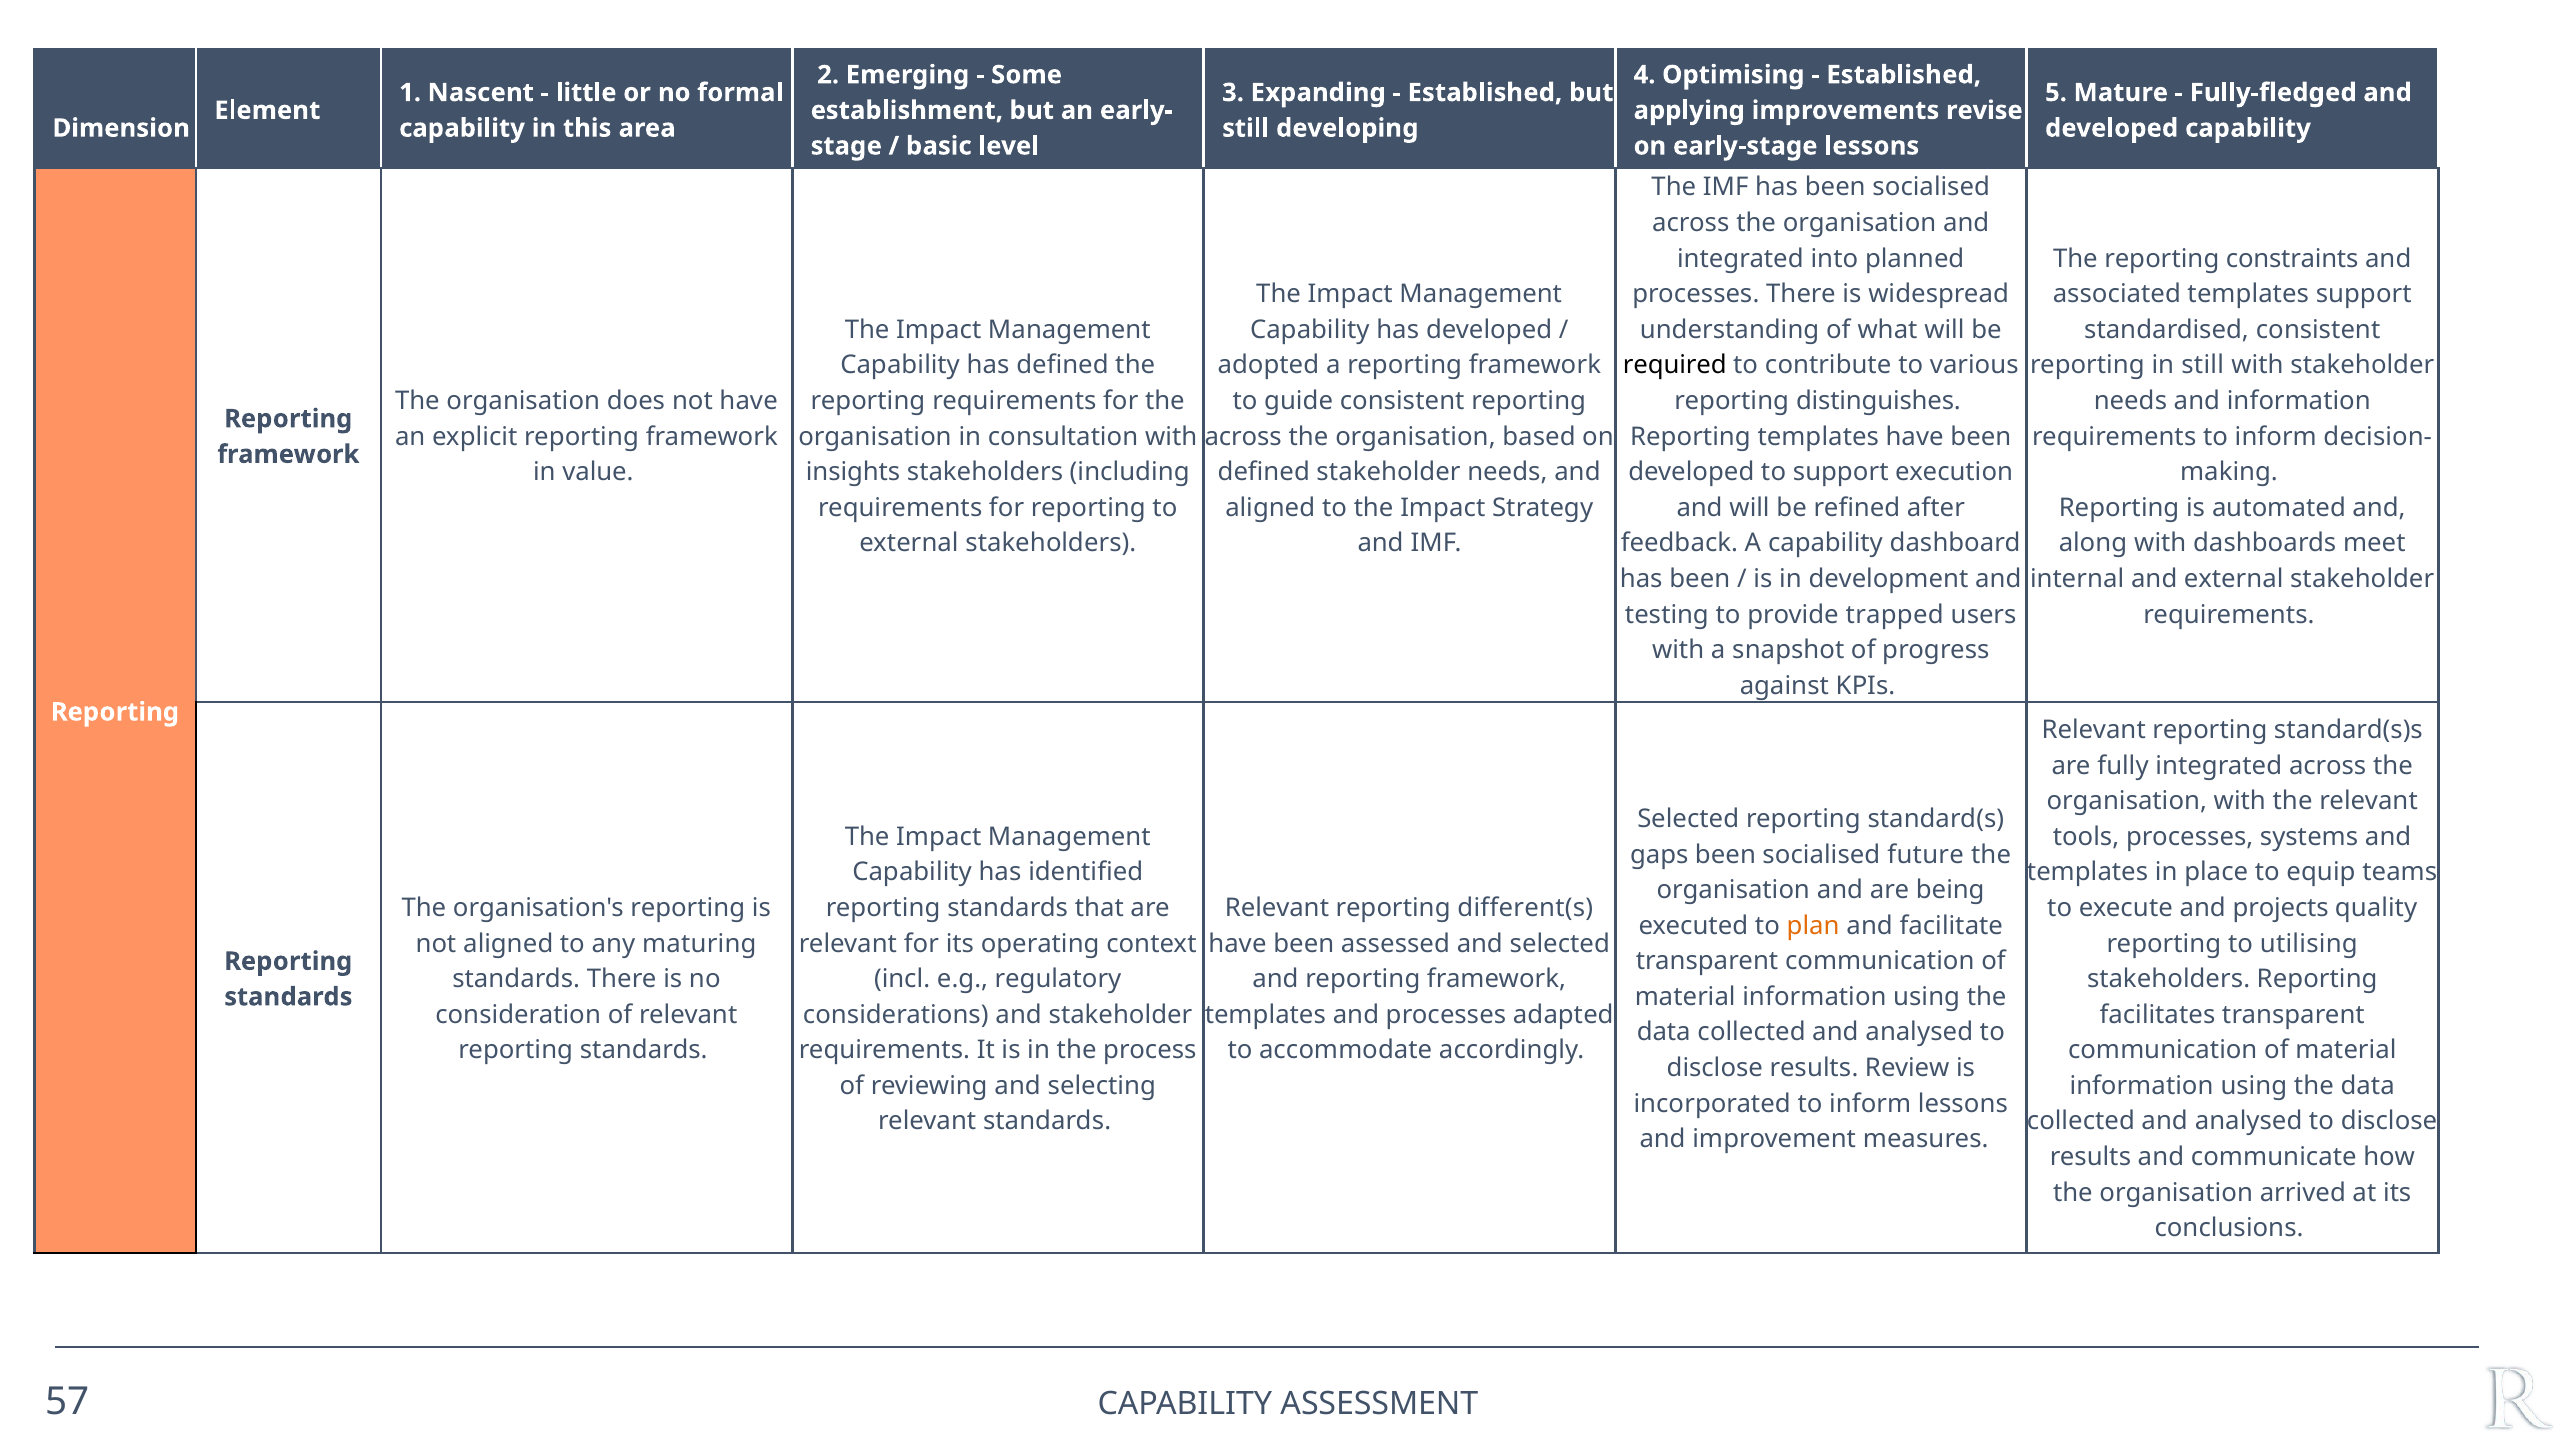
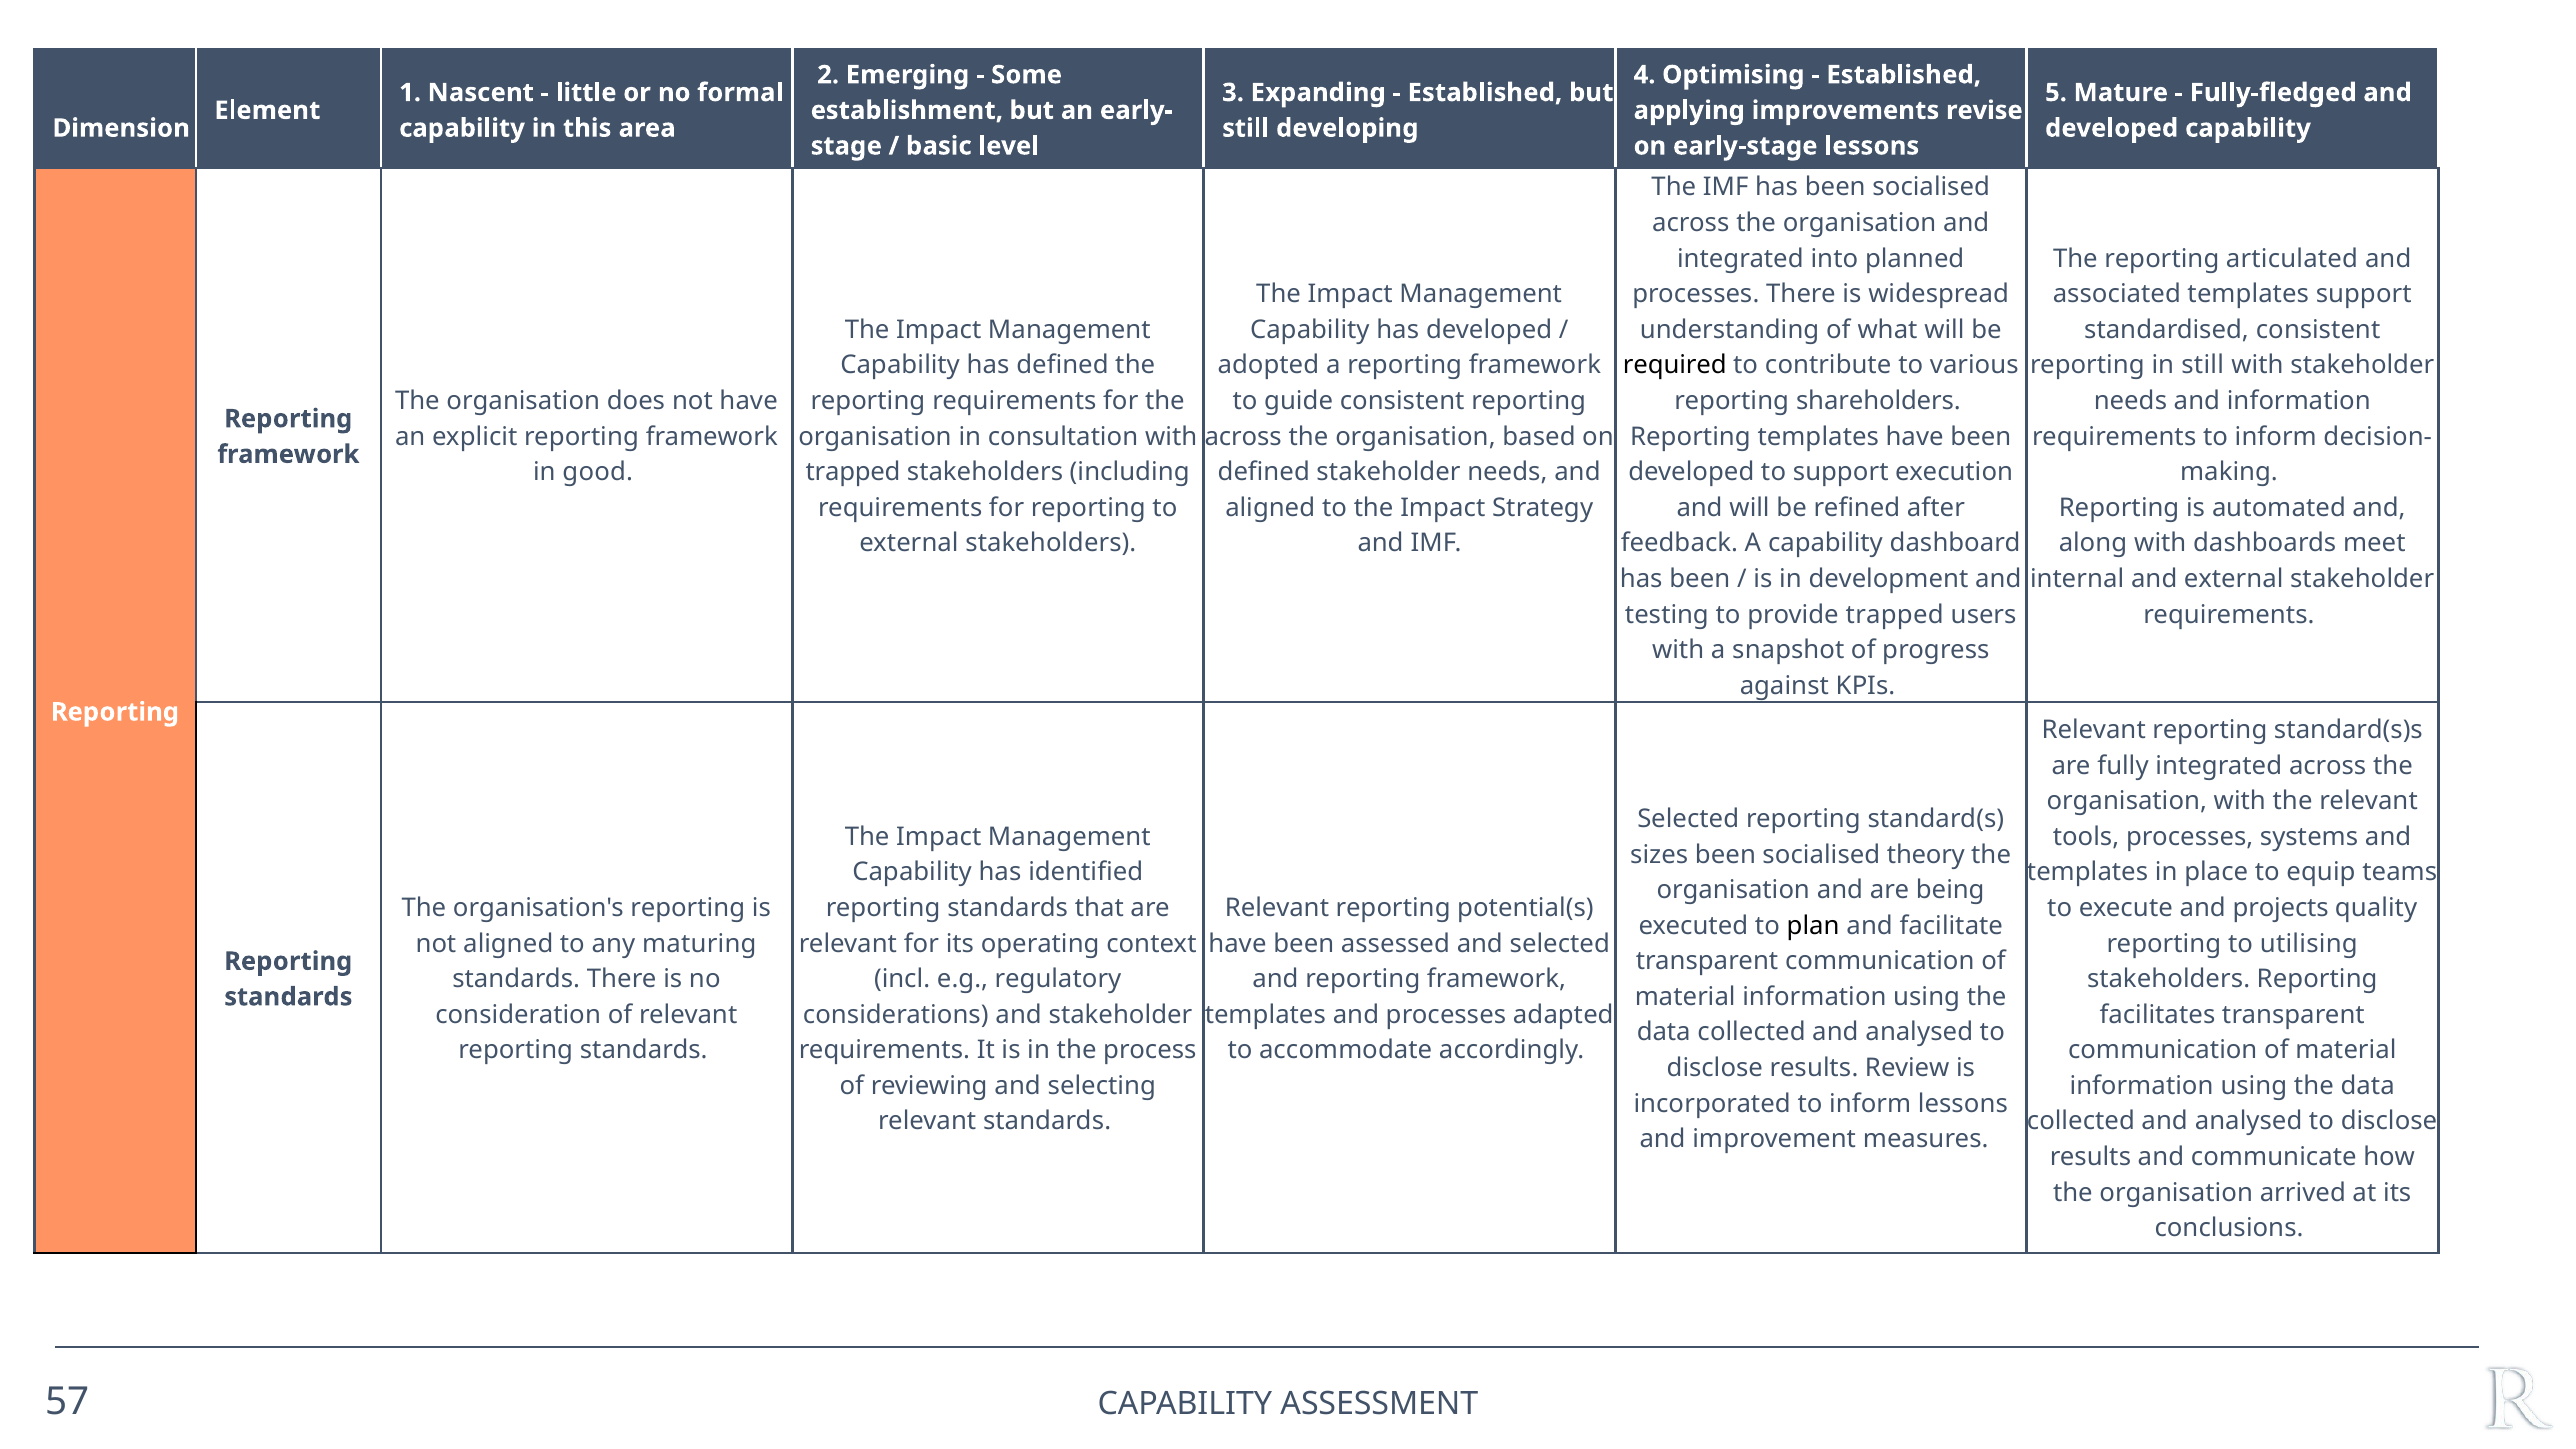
constraints: constraints -> articulated (2292, 259)
distinguishes: distinguishes -> shareholders (1878, 401)
value: value -> good (598, 472)
insights: insights -> trapped (853, 472)
gaps: gaps -> sizes (1659, 855)
future: future -> theory (1926, 855)
different(s: different(s -> potential(s (1525, 908)
plan colour: orange -> black (1813, 926)
